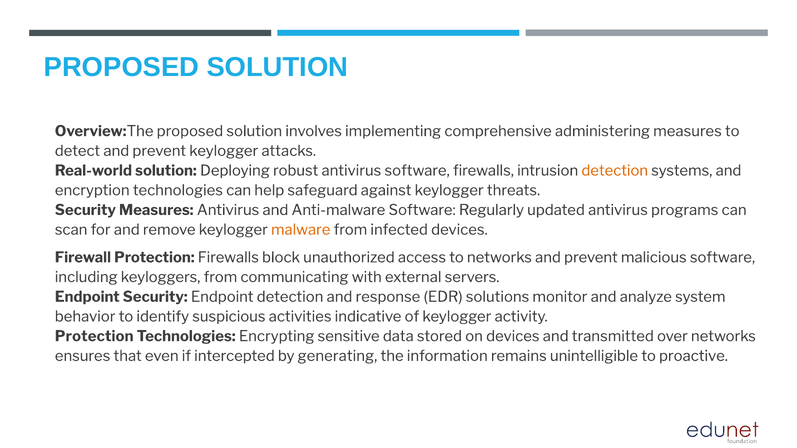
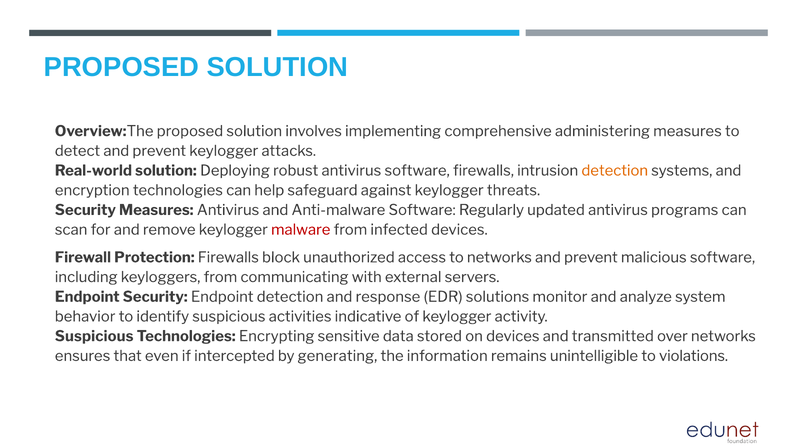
malware colour: orange -> red (301, 230)
Protection: Protection -> Suspicious (94, 336)
proactive: proactive -> violations (694, 356)
